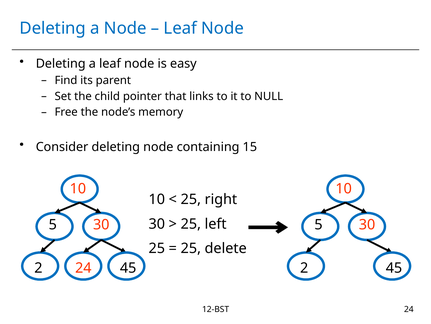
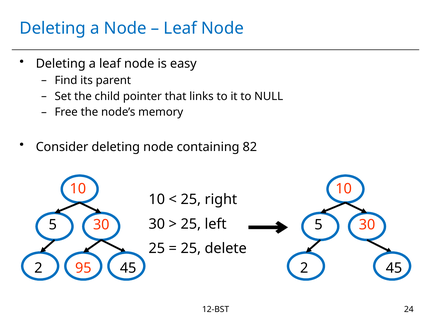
15: 15 -> 82 (250, 147)
2 24: 24 -> 95 (83, 267)
